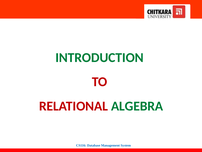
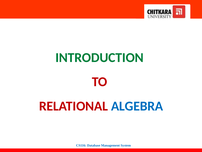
ALGEBRA colour: green -> blue (137, 106)
